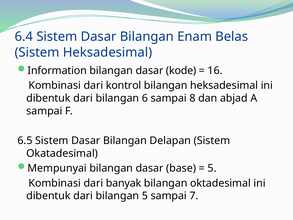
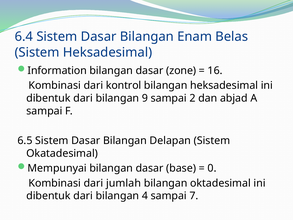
kode: kode -> zone (181, 71)
6: 6 -> 9 (145, 98)
8: 8 -> 2 (193, 98)
5: 5 -> 0 (212, 168)
banyak: banyak -> jumlah (123, 183)
bilangan 5: 5 -> 4 (145, 196)
